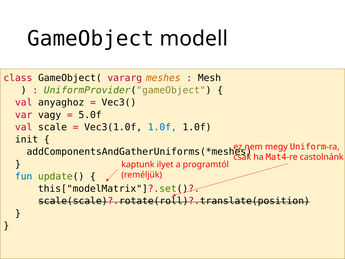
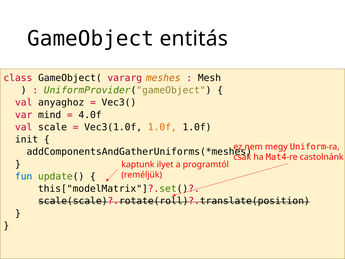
modell: modell -> entitás (194, 39)
vagy: vagy -> mind (50, 115)
5.0f: 5.0f -> 4.0f (90, 115)
1.0f colour: blue -> orange (162, 127)
